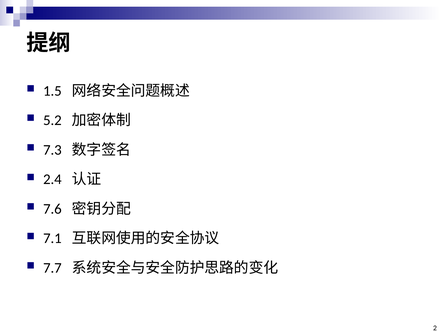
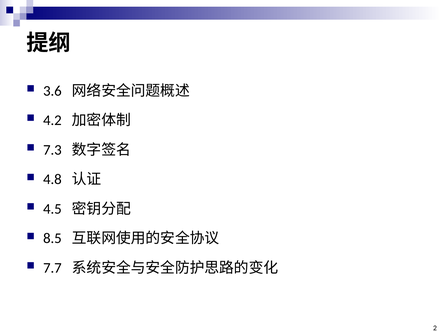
1.5: 1.5 -> 3.6 (52, 91)
5.2: 5.2 -> 4.2 (52, 120)
2.4: 2.4 -> 4.8 (52, 179)
7.6: 7.6 -> 4.5 (52, 209)
7.1: 7.1 -> 8.5 (52, 238)
